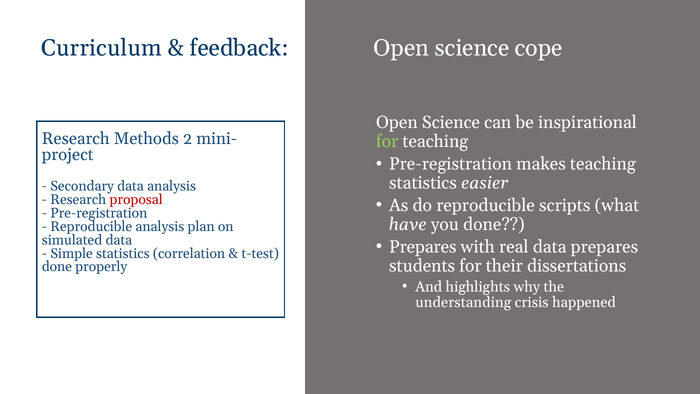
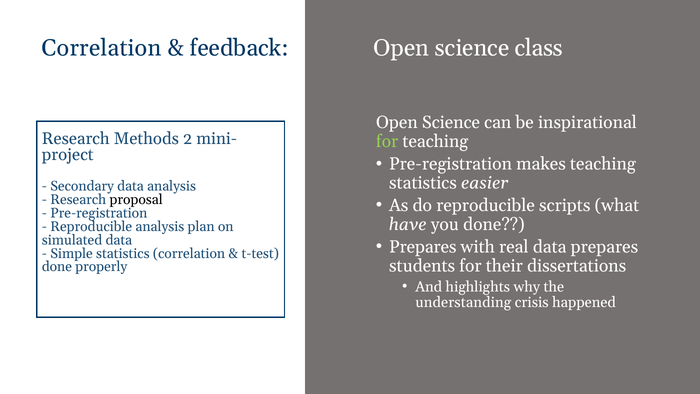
Curriculum: Curriculum -> Correlation (102, 48)
cope: cope -> class (539, 48)
proposal colour: red -> black (136, 199)
